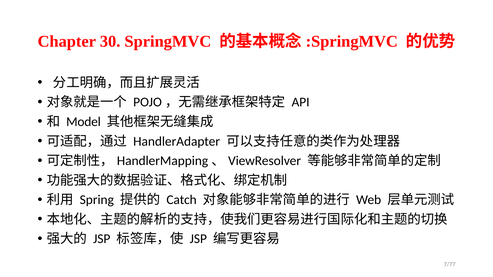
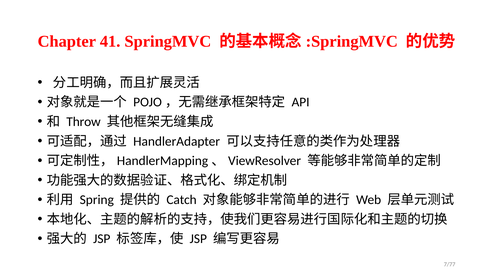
30: 30 -> 41 (110, 41)
Model: Model -> Throw (83, 122)
